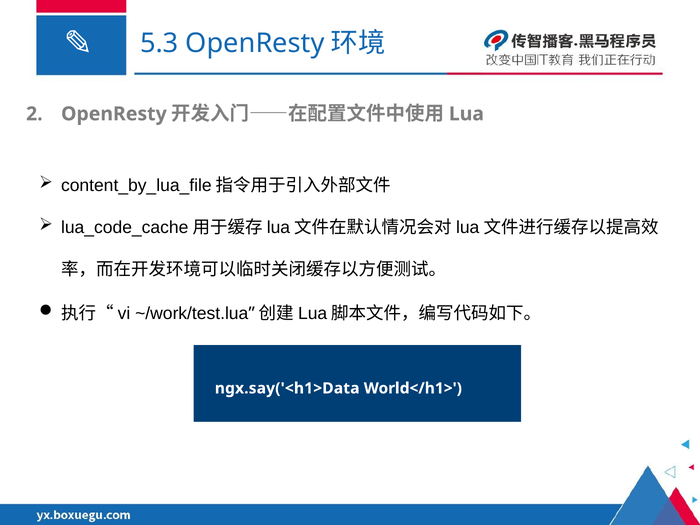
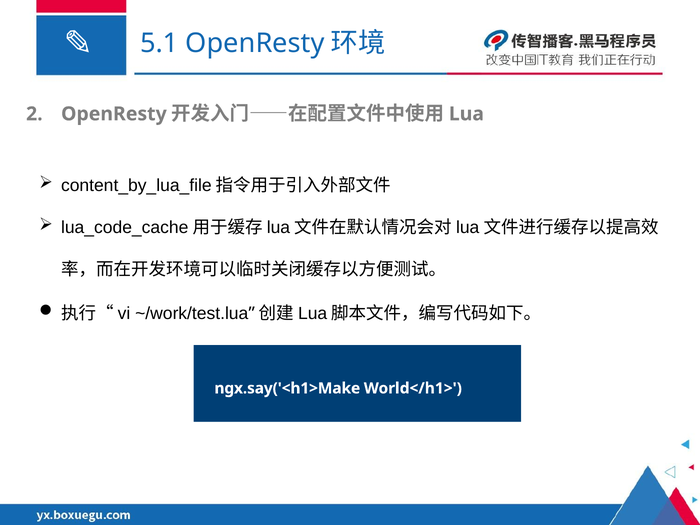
5.3: 5.3 -> 5.1 (159, 43)
ngx.say('<h1>Data: ngx.say('<h1>Data -> ngx.say('<h1>Make (287, 388)
